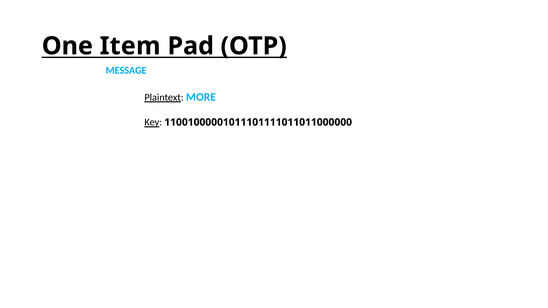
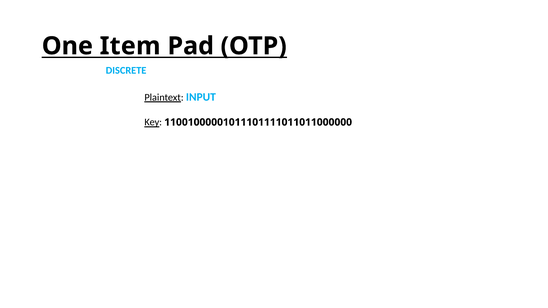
MESSAGE: MESSAGE -> DISCRETE (126, 70)
MORE: MORE -> INPUT (201, 97)
